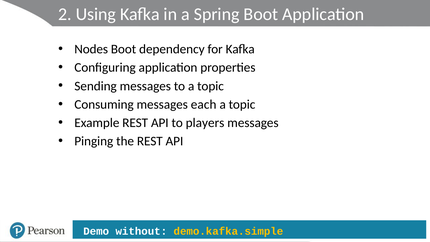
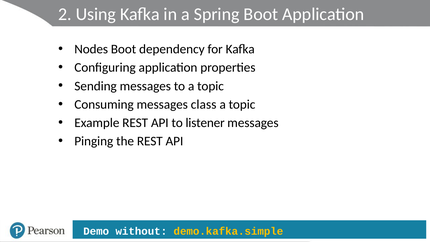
each: each -> class (204, 104)
players: players -> listener (205, 123)
